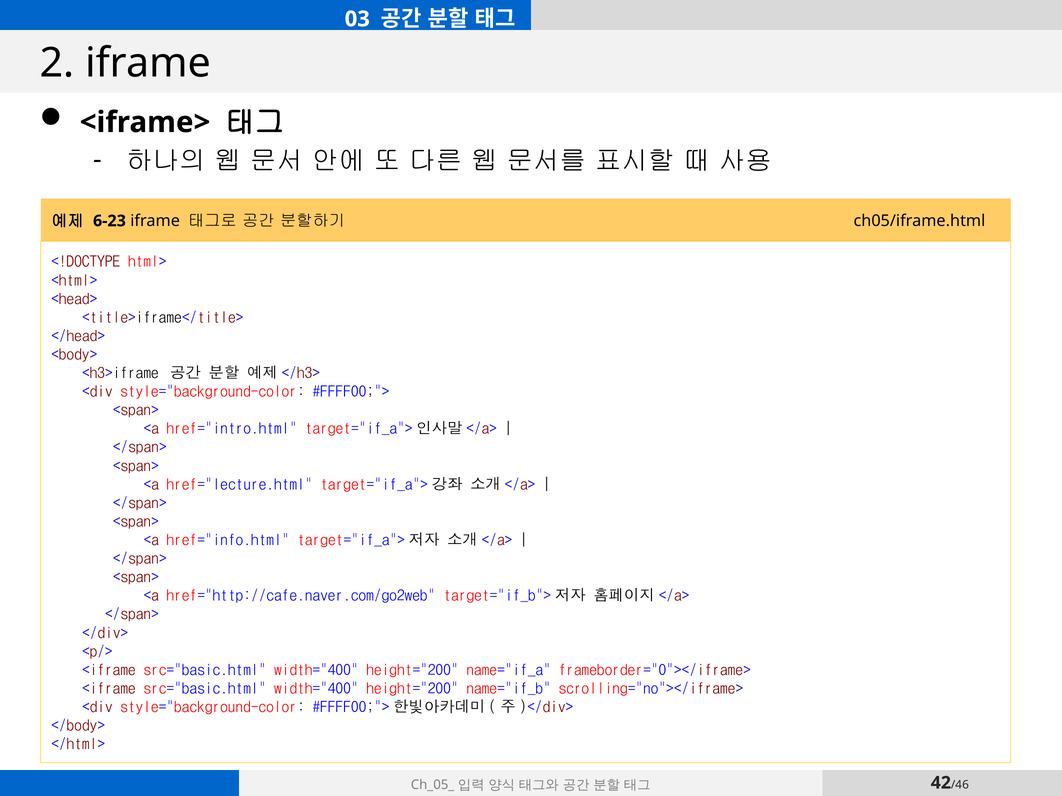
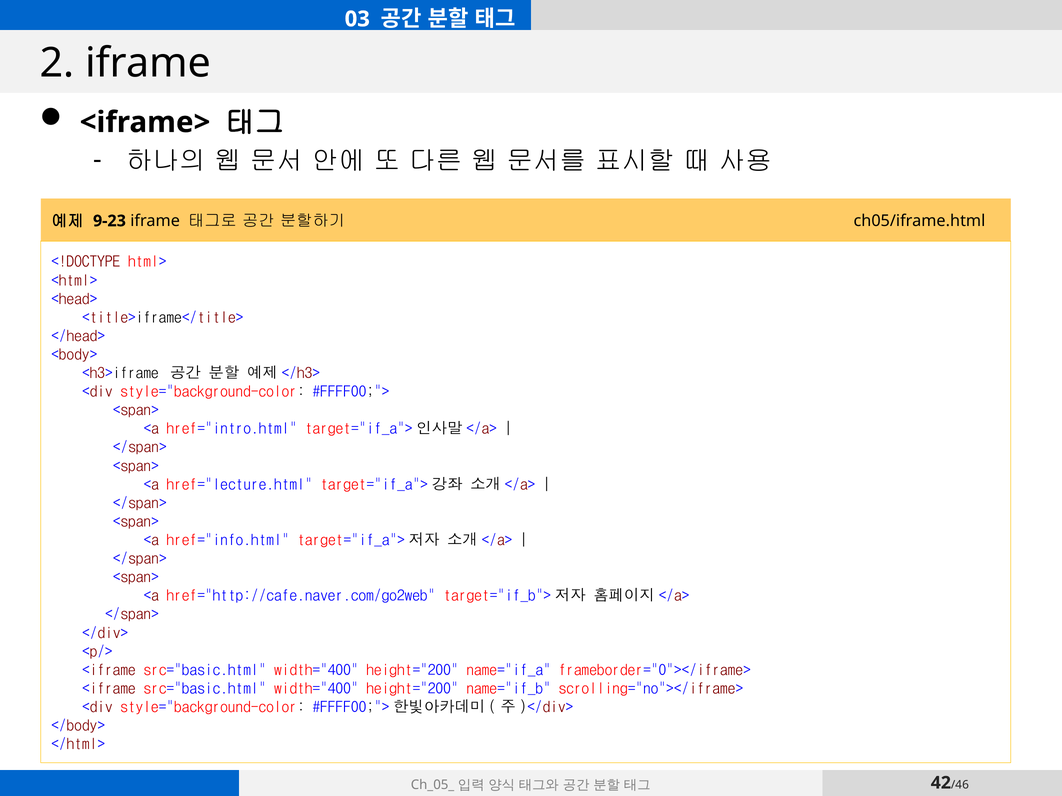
6-23: 6-23 -> 9-23 (109, 221)
